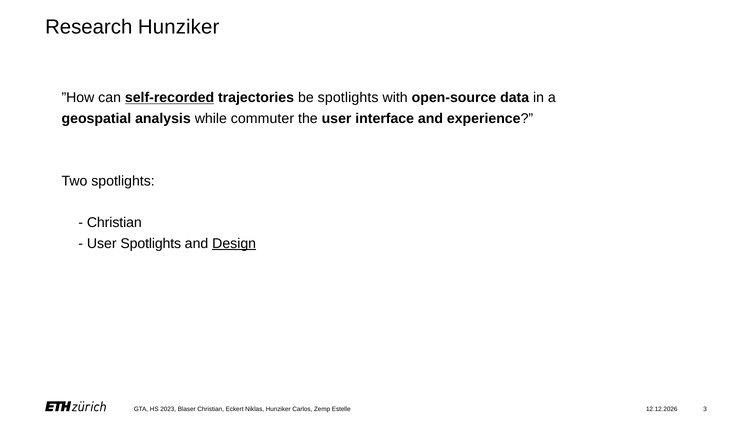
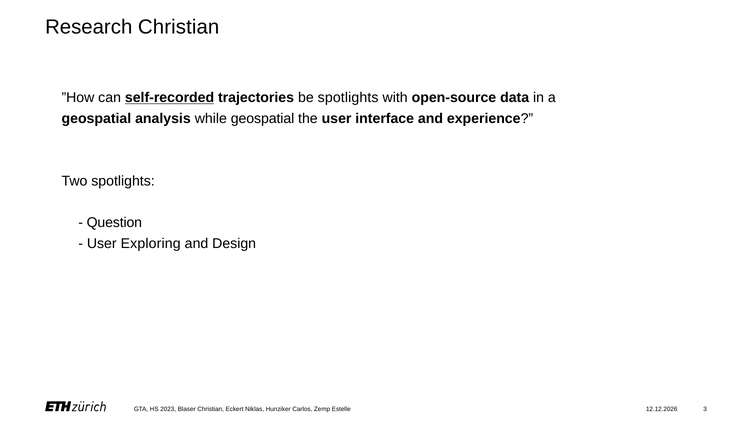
Research Hunziker: Hunziker -> Christian (179, 27)
while commuter: commuter -> geospatial (263, 118)
Christian: Christian -> Question (114, 223)
User Spotlights: Spotlights -> Exploring (151, 243)
Design underline: present -> none (234, 243)
